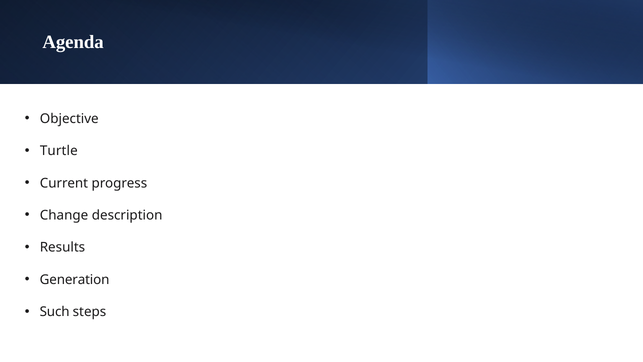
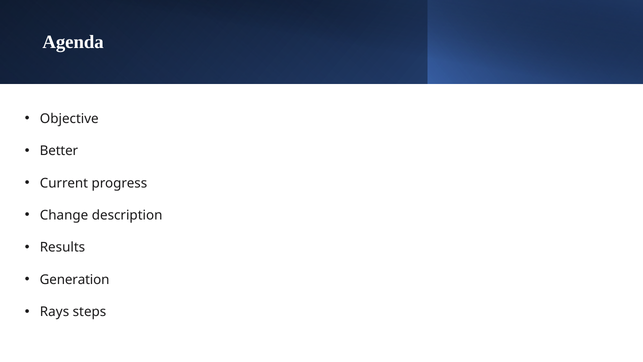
Turtle: Turtle -> Better (59, 151)
Such: Such -> Rays (55, 312)
